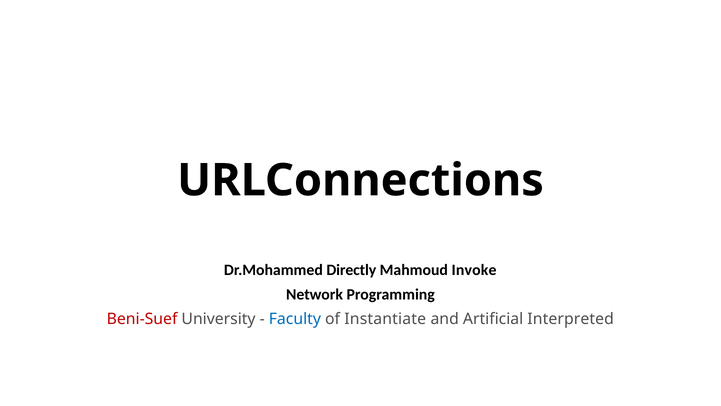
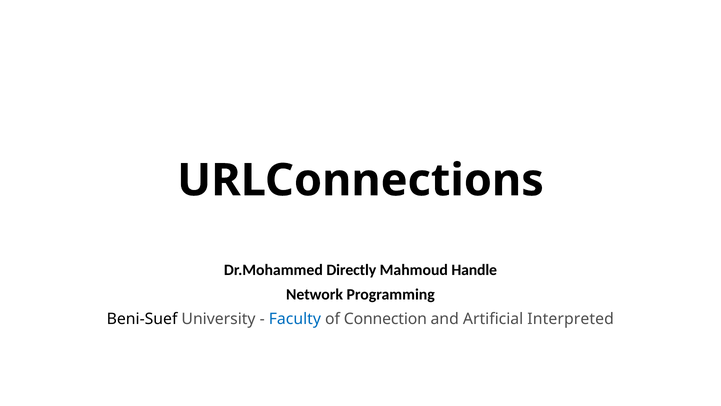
Invoke: Invoke -> Handle (474, 270)
Beni-Suef colour: red -> black (142, 319)
Instantiate: Instantiate -> Connection (385, 319)
